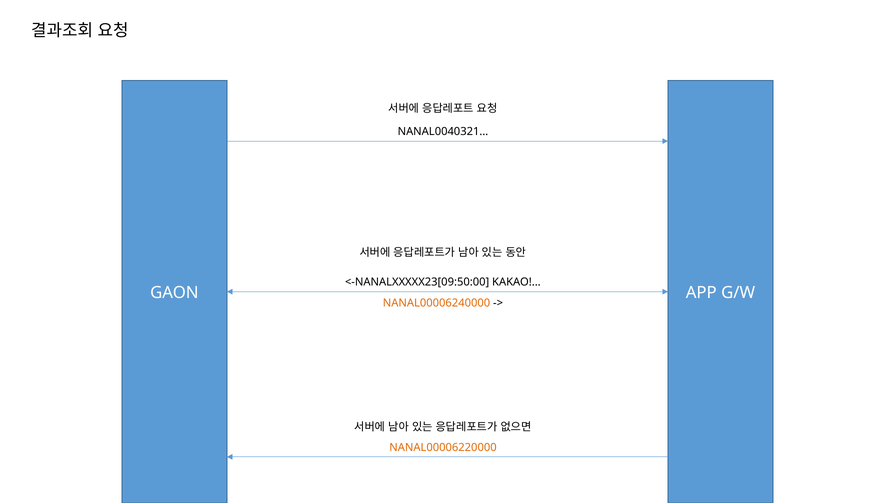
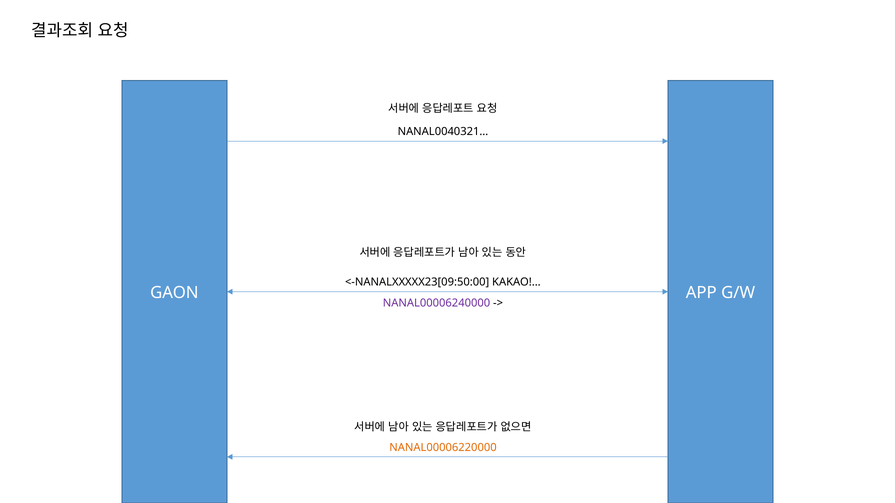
NANAL00006240000 colour: orange -> purple (437, 303)
